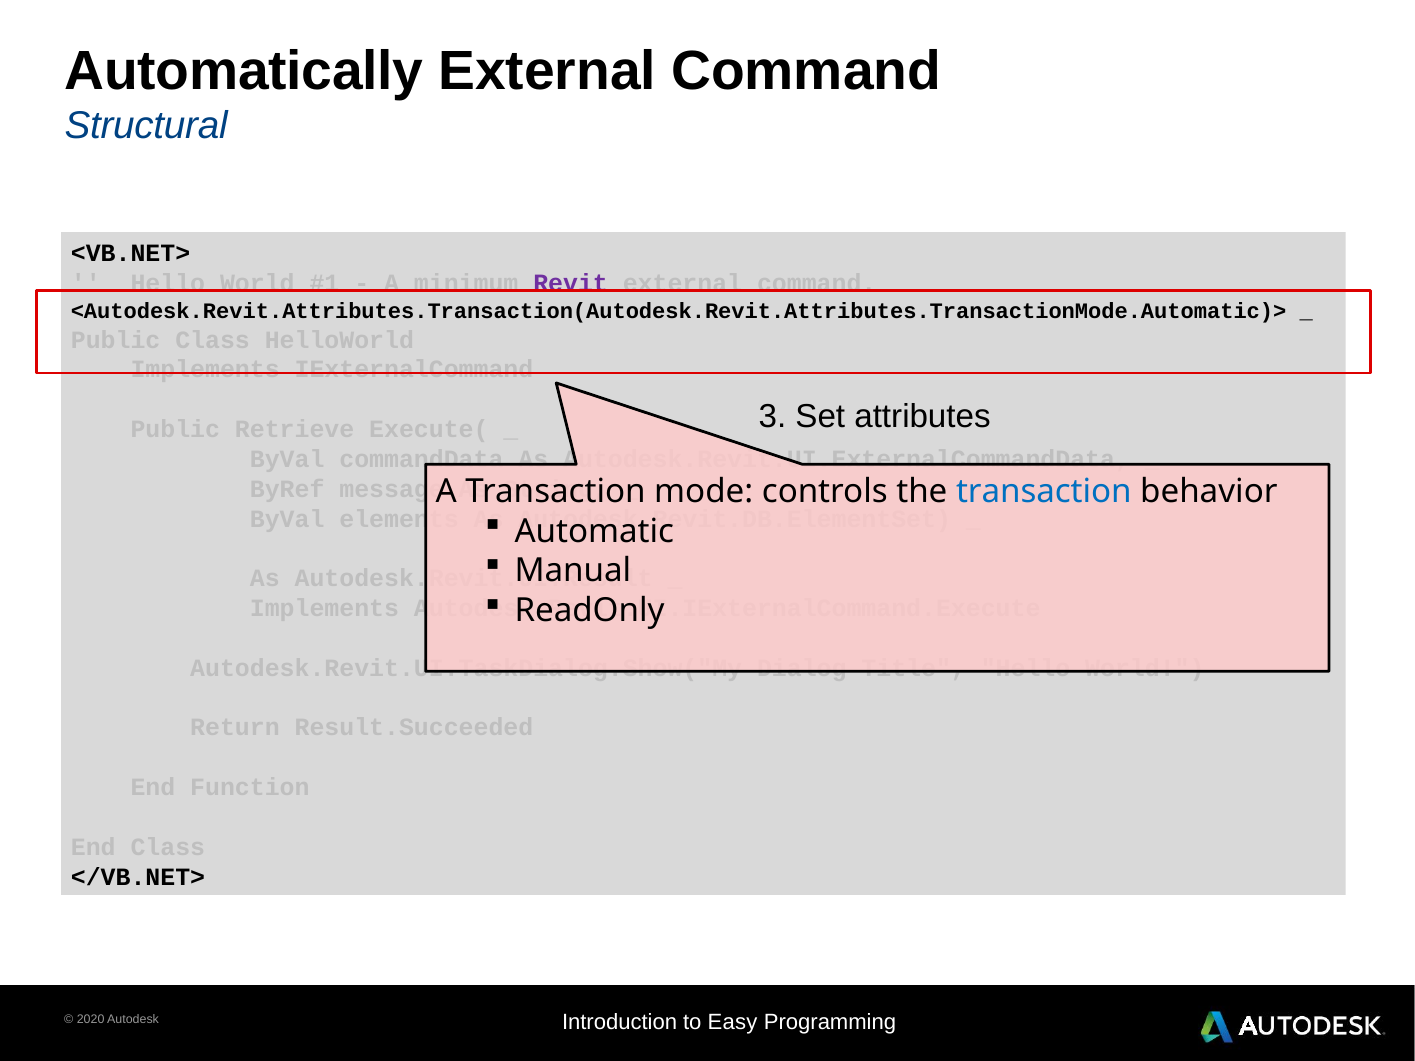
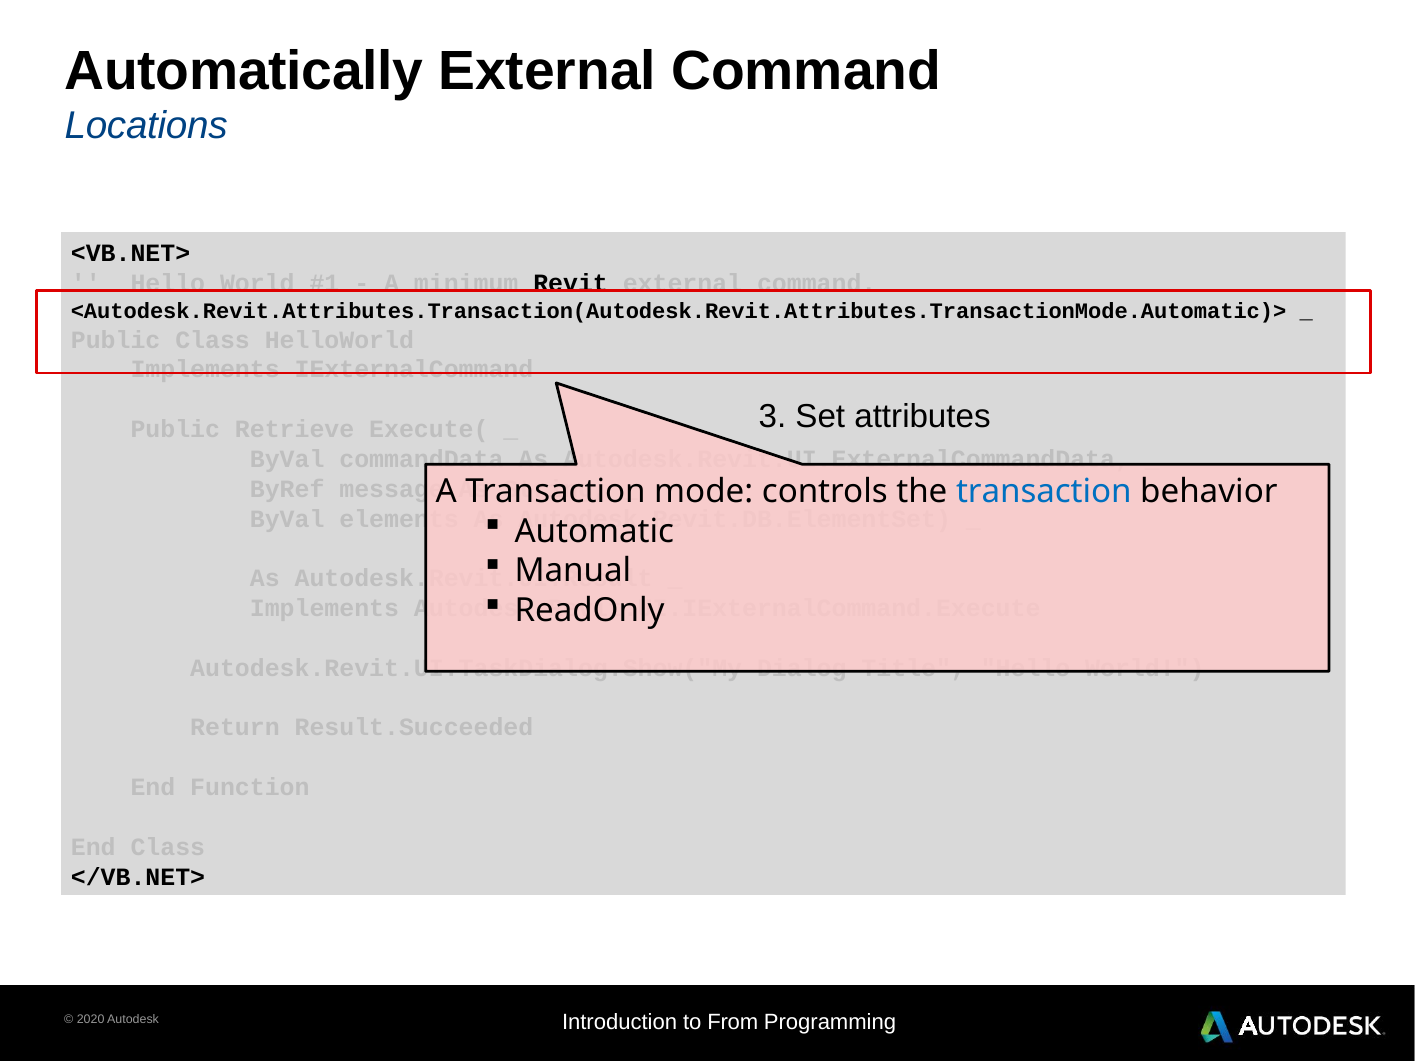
Structural: Structural -> Locations (146, 126)
Revit colour: purple -> black (571, 284)
Easy: Easy -> From (733, 1023)
